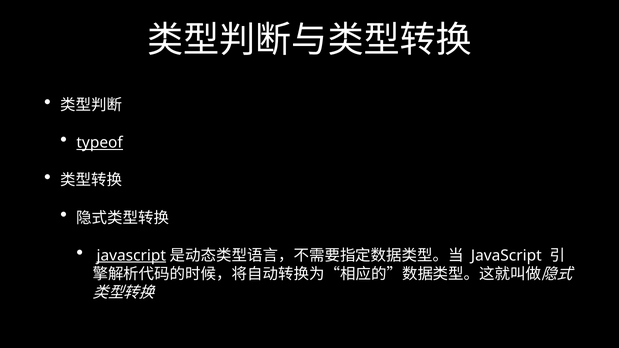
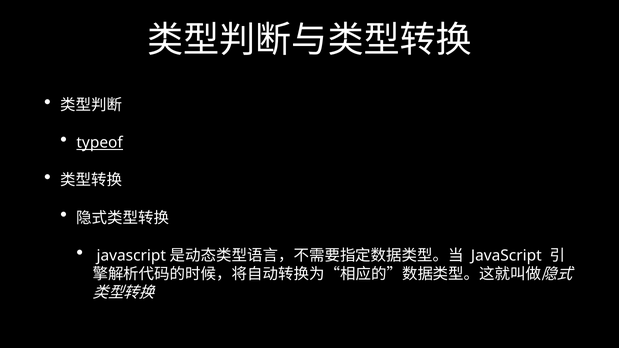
javascript underline: present -> none (131, 256)
